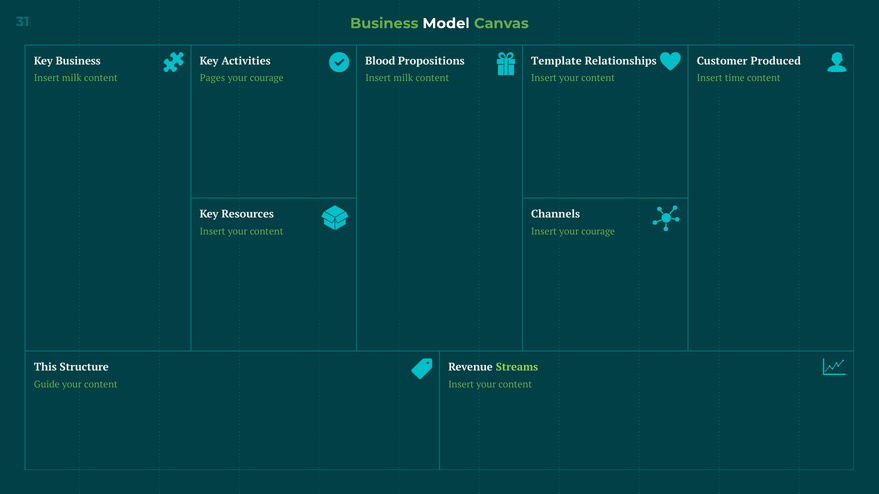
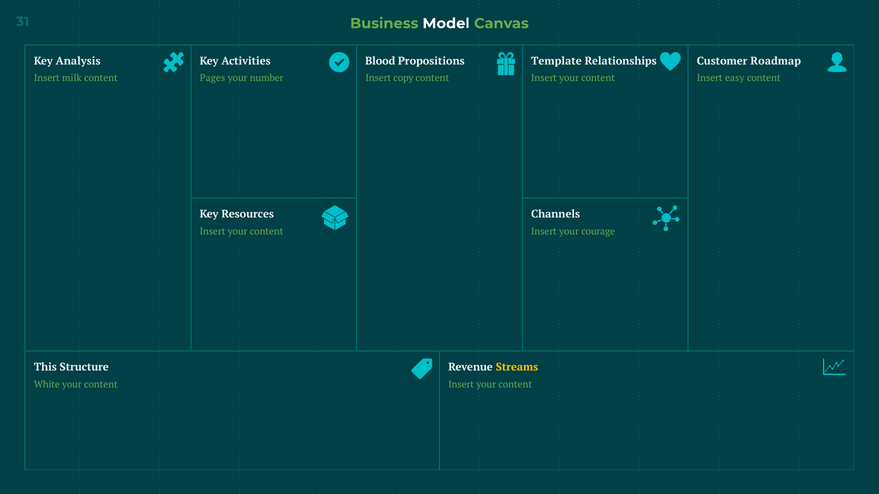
Key Business: Business -> Analysis (78, 61)
Produced: Produced -> Roadmap (776, 61)
courage: courage -> number (267, 78)
milk: milk -> copy (403, 78)
time: time -> easy (735, 78)
Streams colour: light green -> yellow (517, 368)
Guide: Guide -> White (47, 385)
